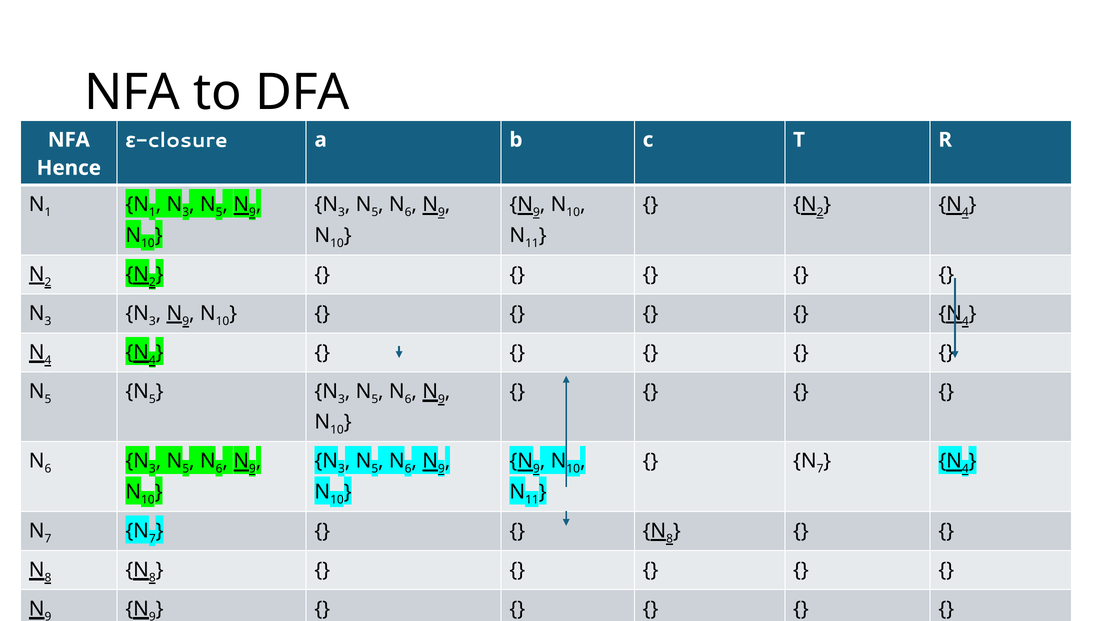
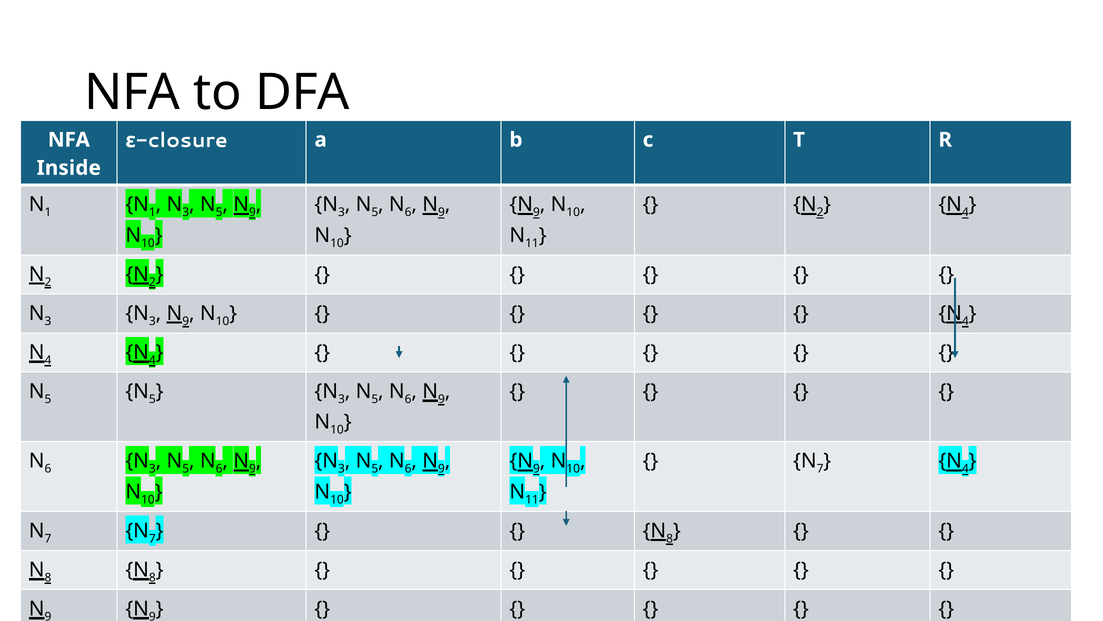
Hence: Hence -> Inside (69, 168)
